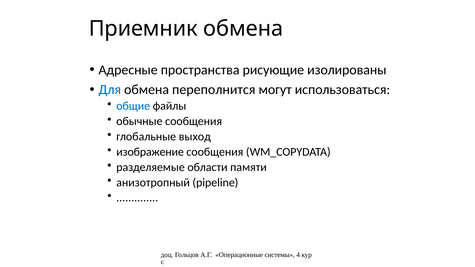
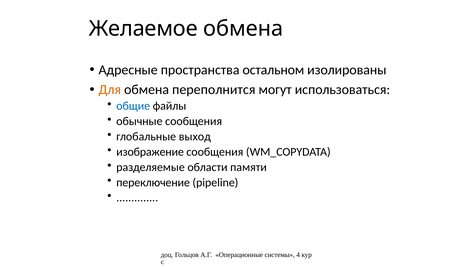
Приемник: Приемник -> Желаемое (143, 29)
рисующие: рисующие -> остальном (273, 70)
Для colour: blue -> orange (110, 90)
анизотропный: анизотропный -> переключение (153, 183)
